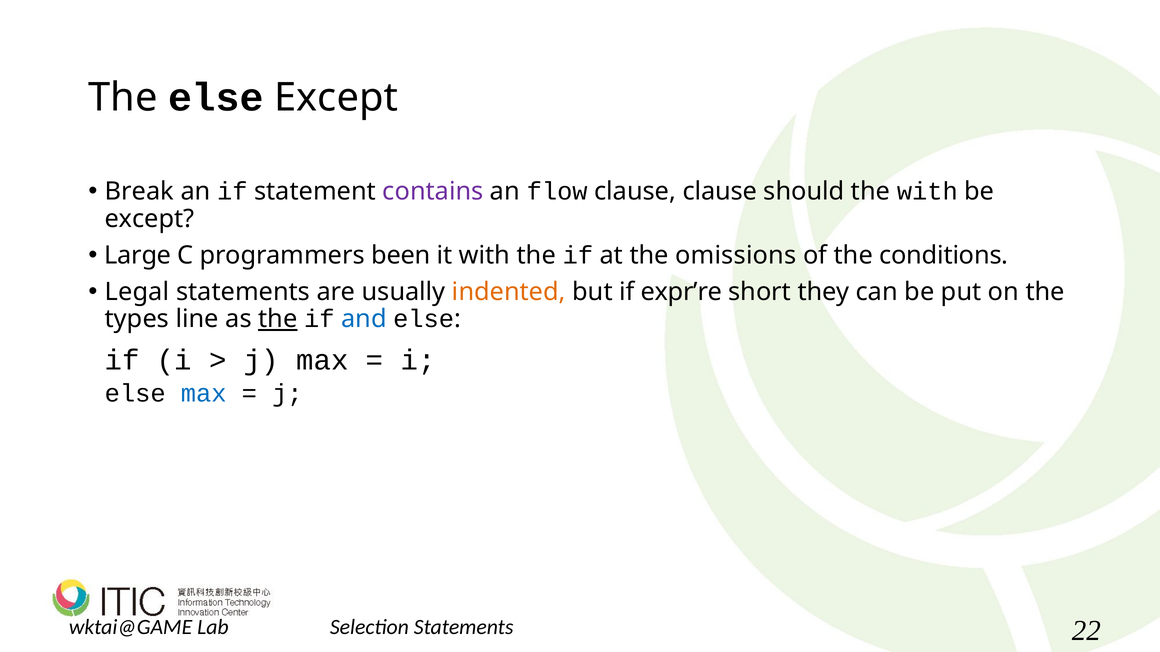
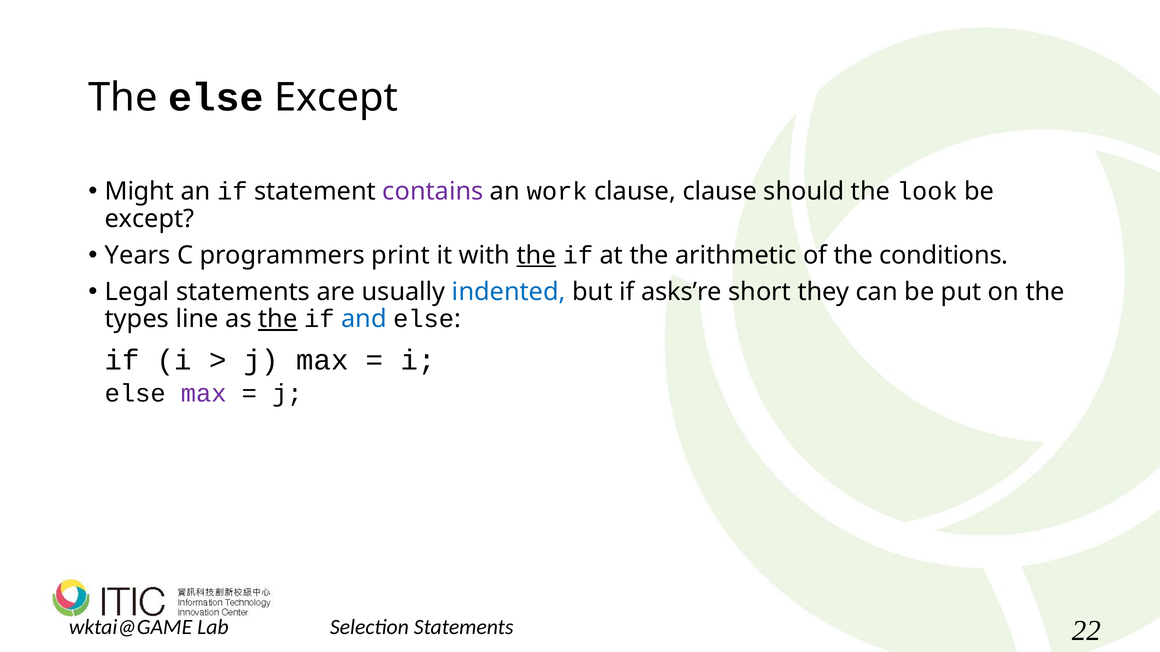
Break: Break -> Might (139, 192)
flow: flow -> work (557, 192)
the with: with -> look (927, 192)
Large: Large -> Years (138, 255)
been: been -> print (401, 255)
the underline: none -> present (536, 255)
omissions: omissions -> arithmetic (736, 255)
indented colour: orange -> blue (509, 292)
expr’re: expr’re -> asks’re (681, 292)
max colour: blue -> purple (204, 394)
